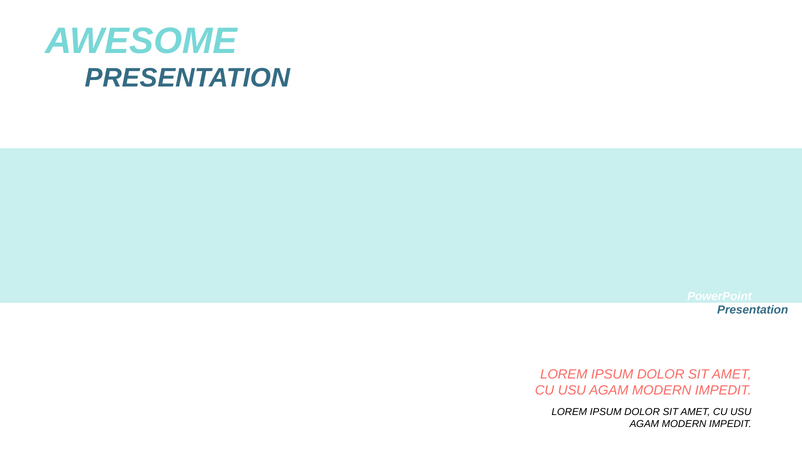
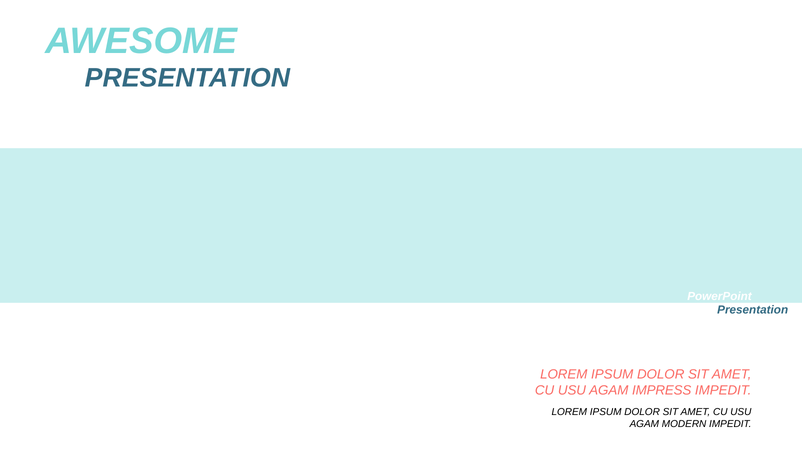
MODERN: MODERN -> IMPRESS (662, 391)
